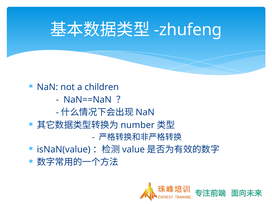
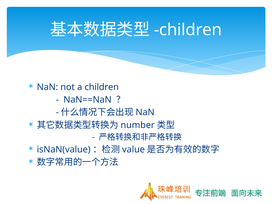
zhufeng: zhufeng -> children (188, 30)
